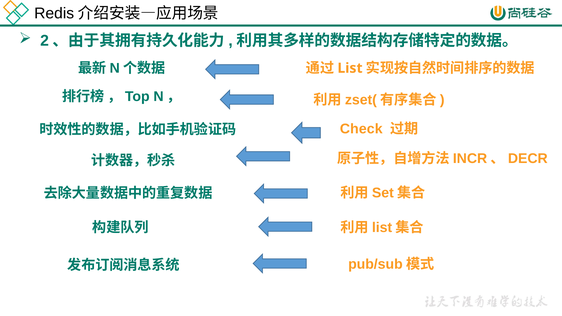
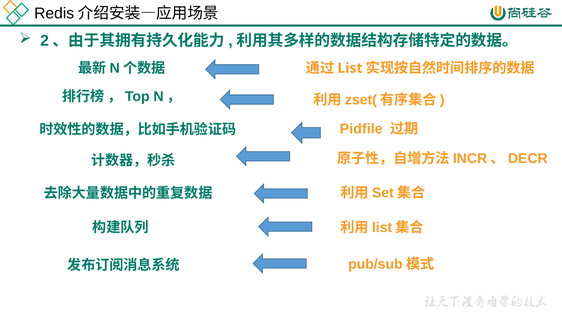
Check: Check -> Pidfile (361, 129)
